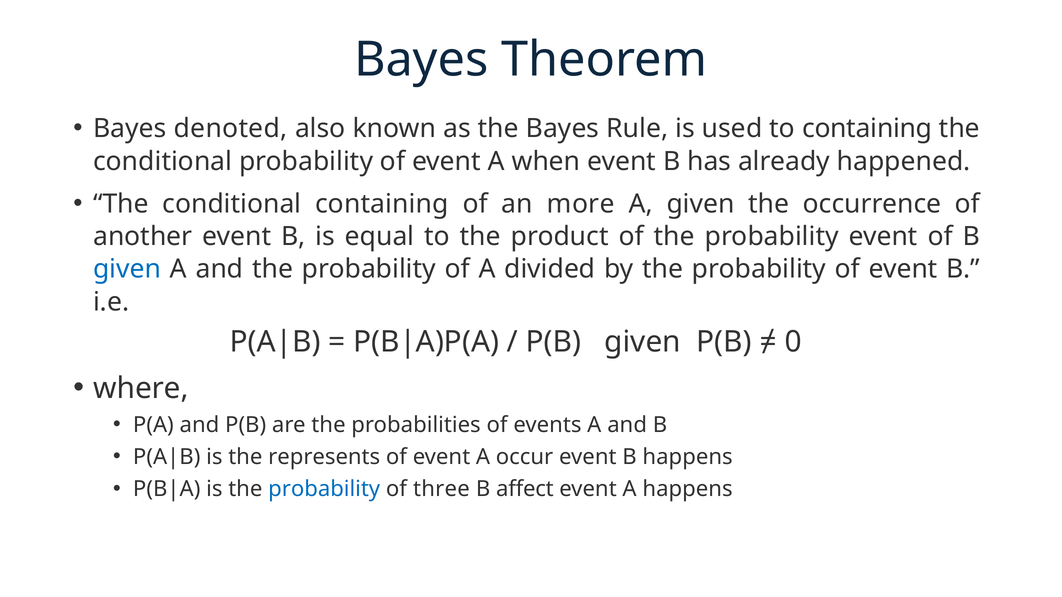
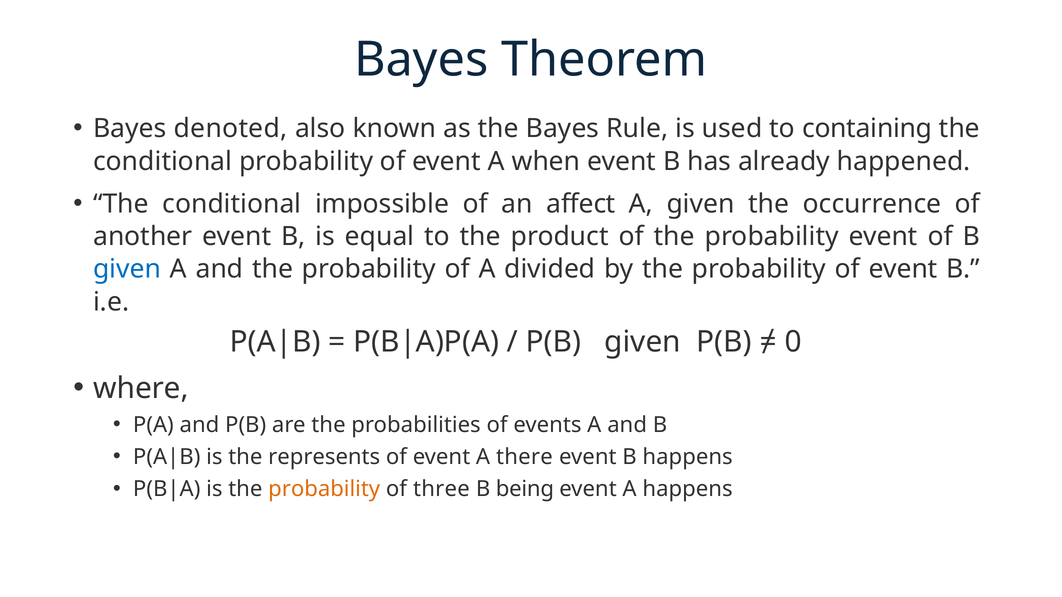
conditional containing: containing -> impossible (382, 204)
more: more -> affect (581, 204)
occur: occur -> there (524, 457)
probability colour: blue -> orange (324, 489)
affect: affect -> being (525, 489)
